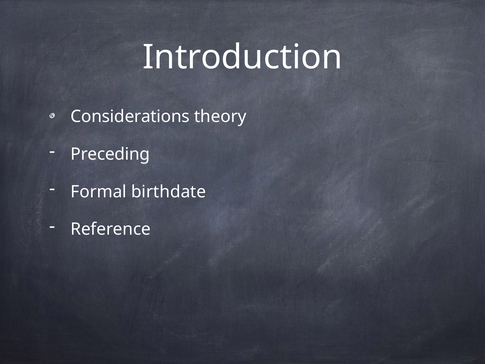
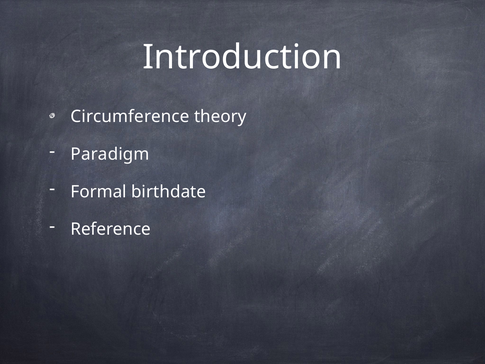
Considerations: Considerations -> Circumference (130, 117)
Preceding: Preceding -> Paradigm (110, 154)
